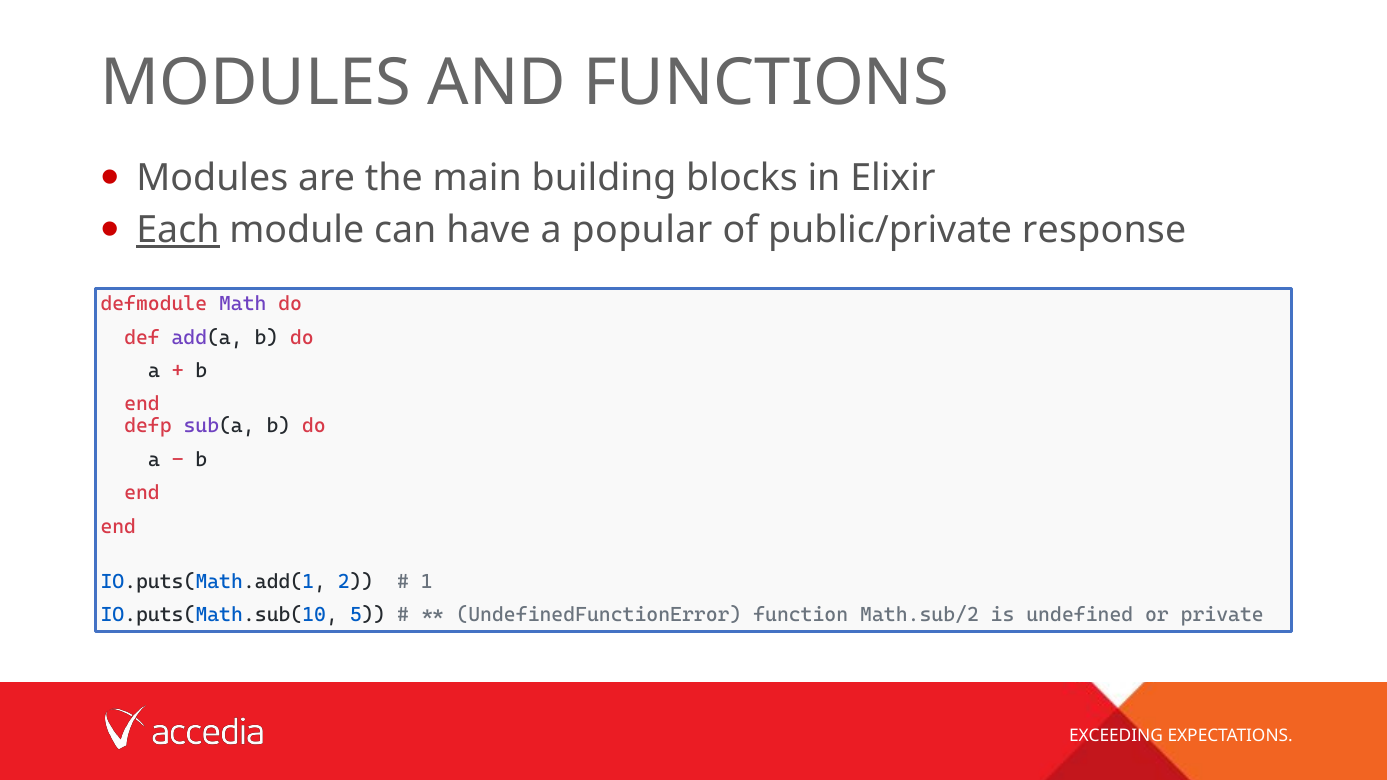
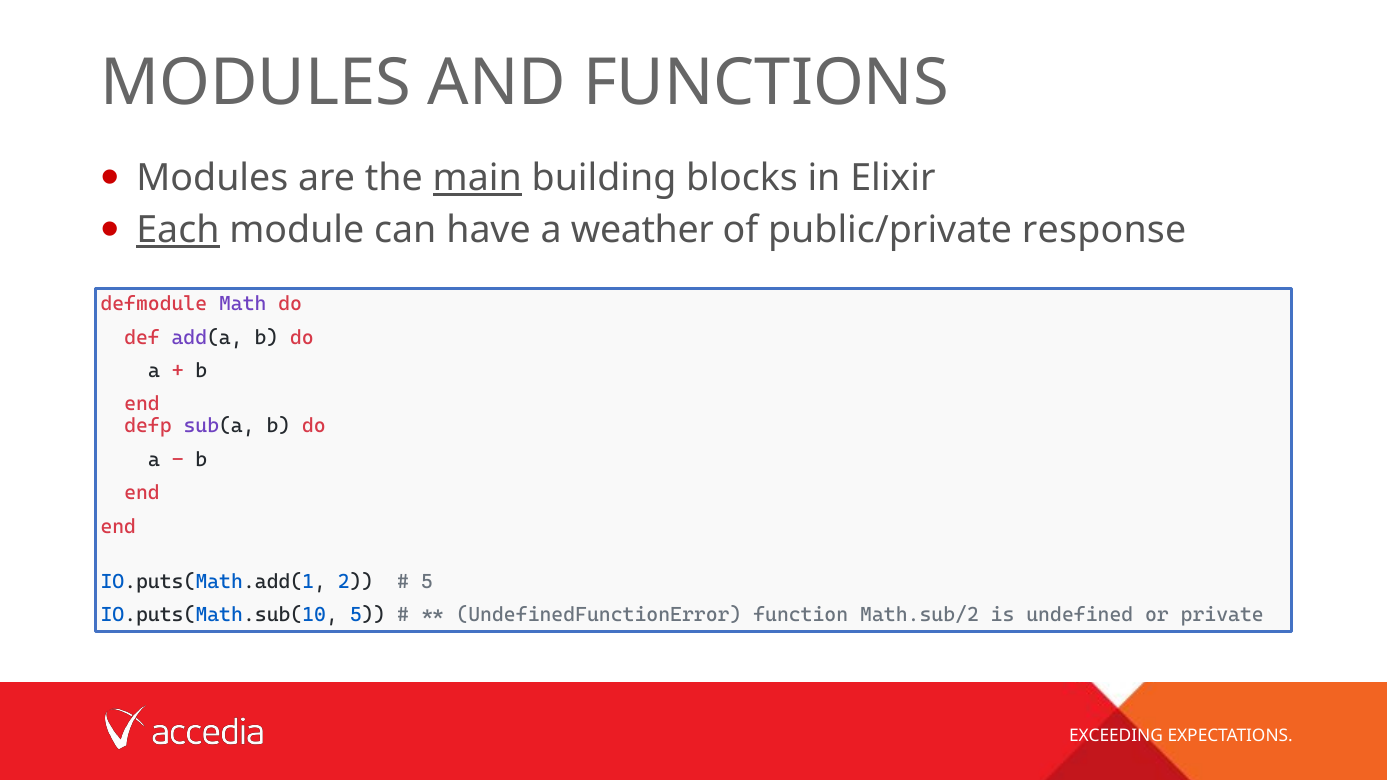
main underline: none -> present (477, 178)
popular: popular -> weather (642, 230)
1: 1 -> 5 (427, 582)
